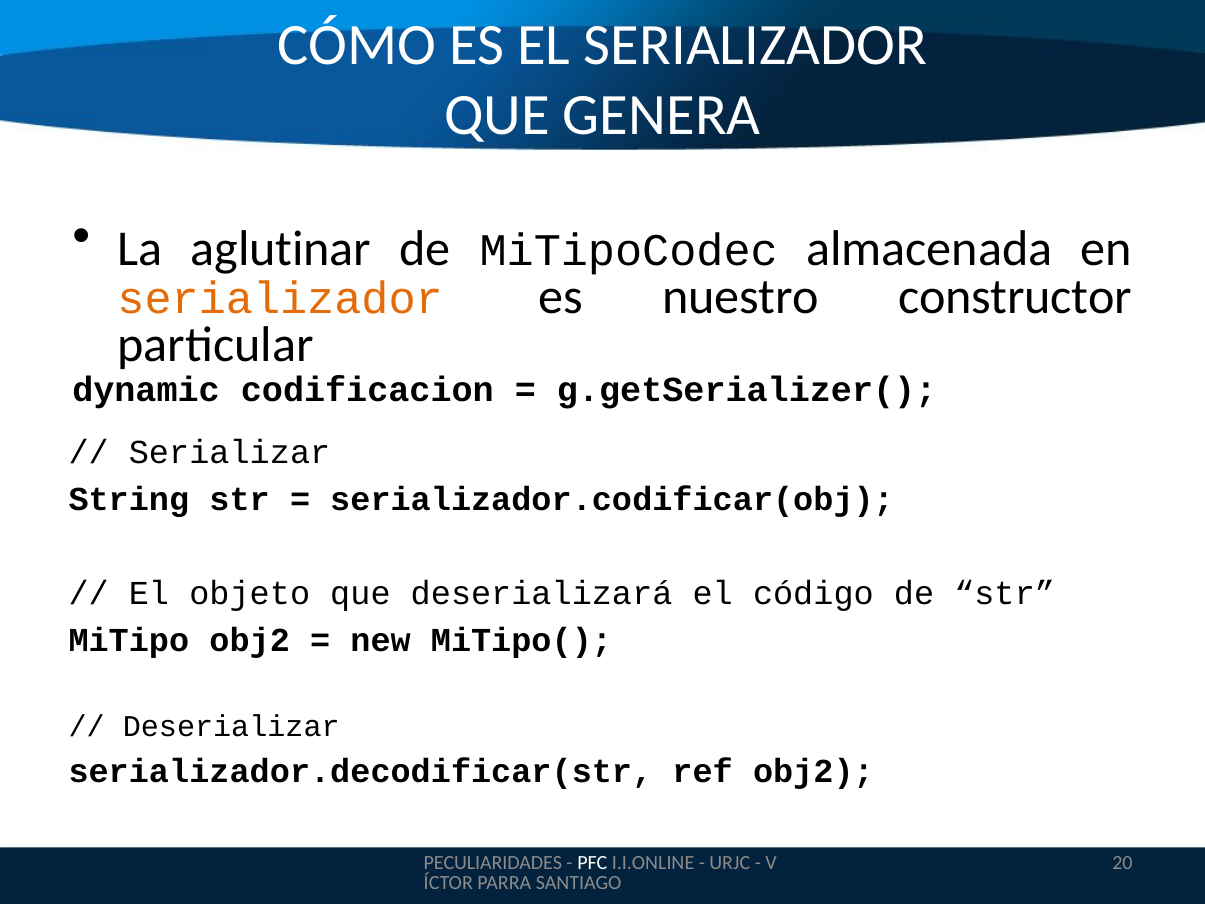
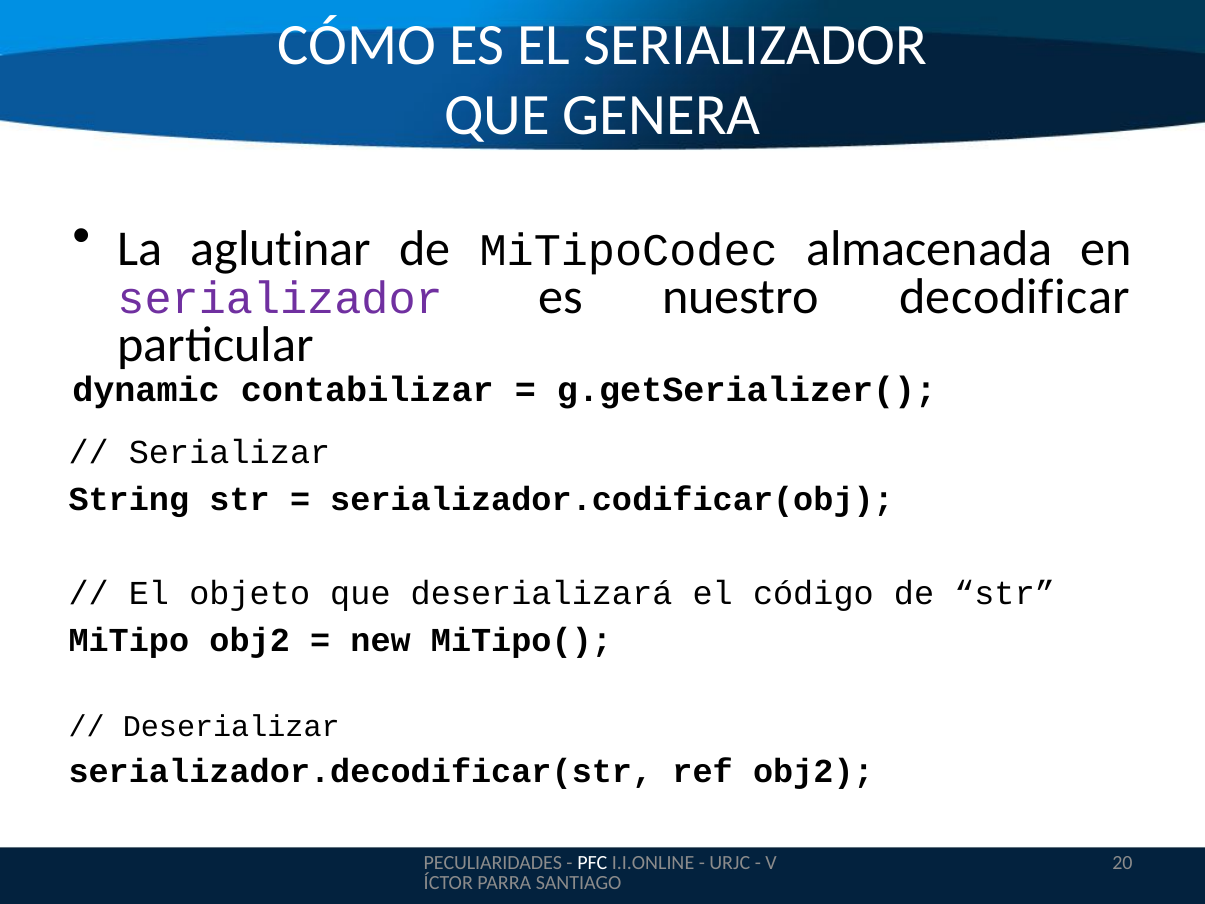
serializador colour: orange -> purple (280, 298)
constructor: constructor -> decodificar (1015, 297)
codificacion: codificacion -> contabilizar (367, 389)
